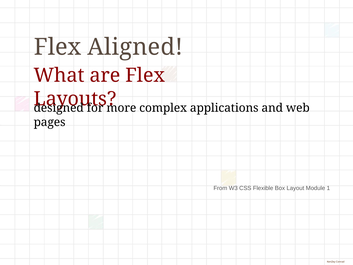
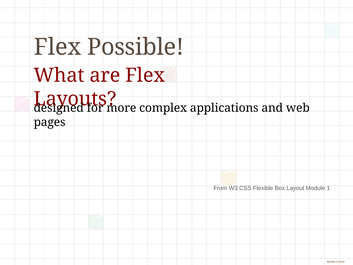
Aligned: Aligned -> Possible (135, 47)
